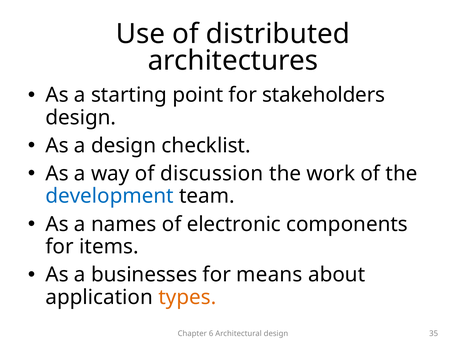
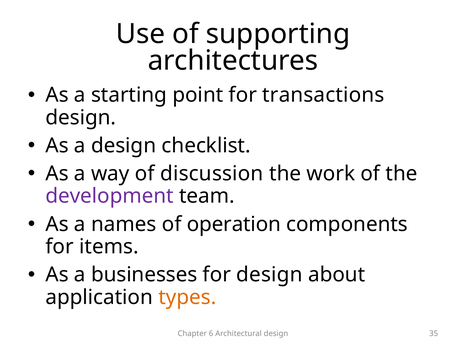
distributed: distributed -> supporting (278, 34)
stakeholders: stakeholders -> transactions (323, 95)
development colour: blue -> purple (110, 196)
electronic: electronic -> operation (234, 224)
for means: means -> design (269, 274)
